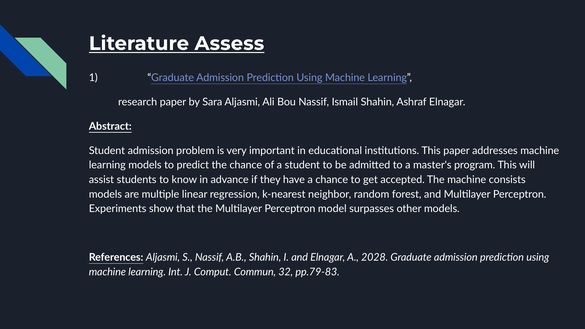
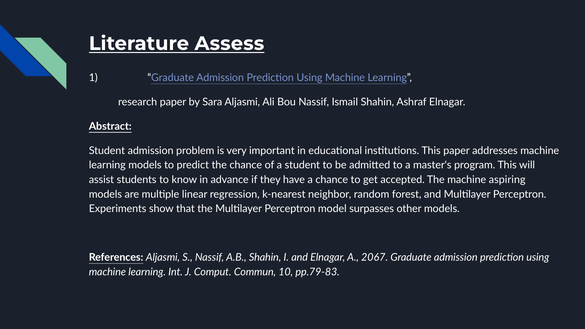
consists: consists -> aspiring (507, 180)
2028: 2028 -> 2067 (375, 257)
32: 32 -> 10 (286, 272)
